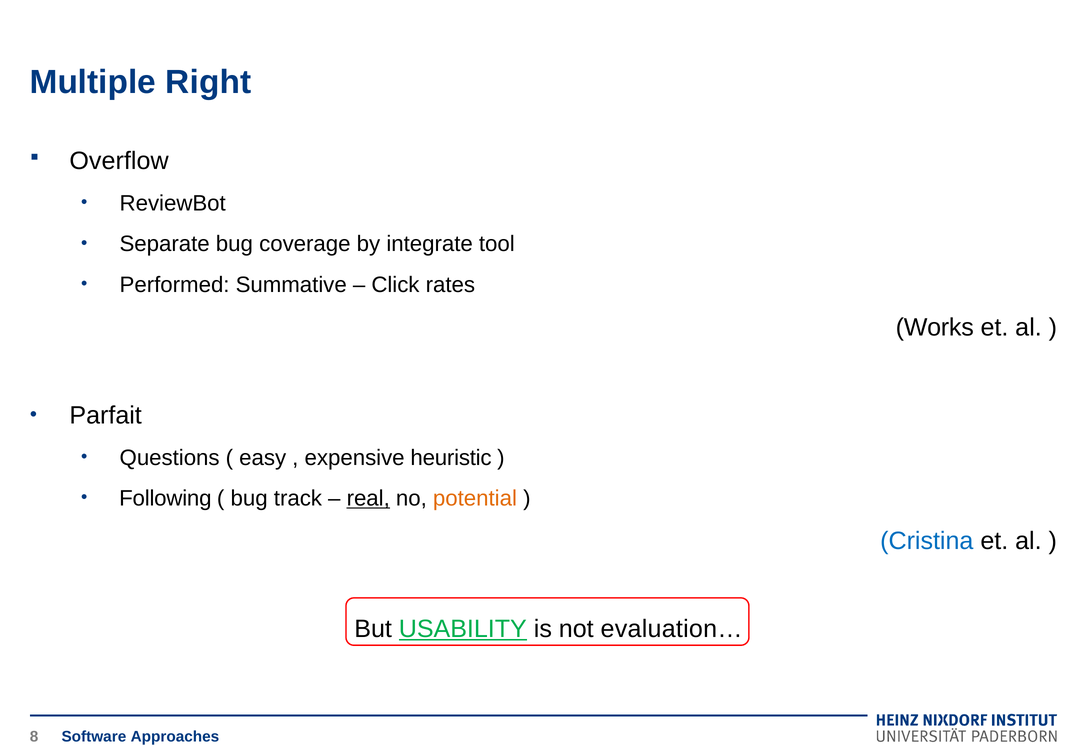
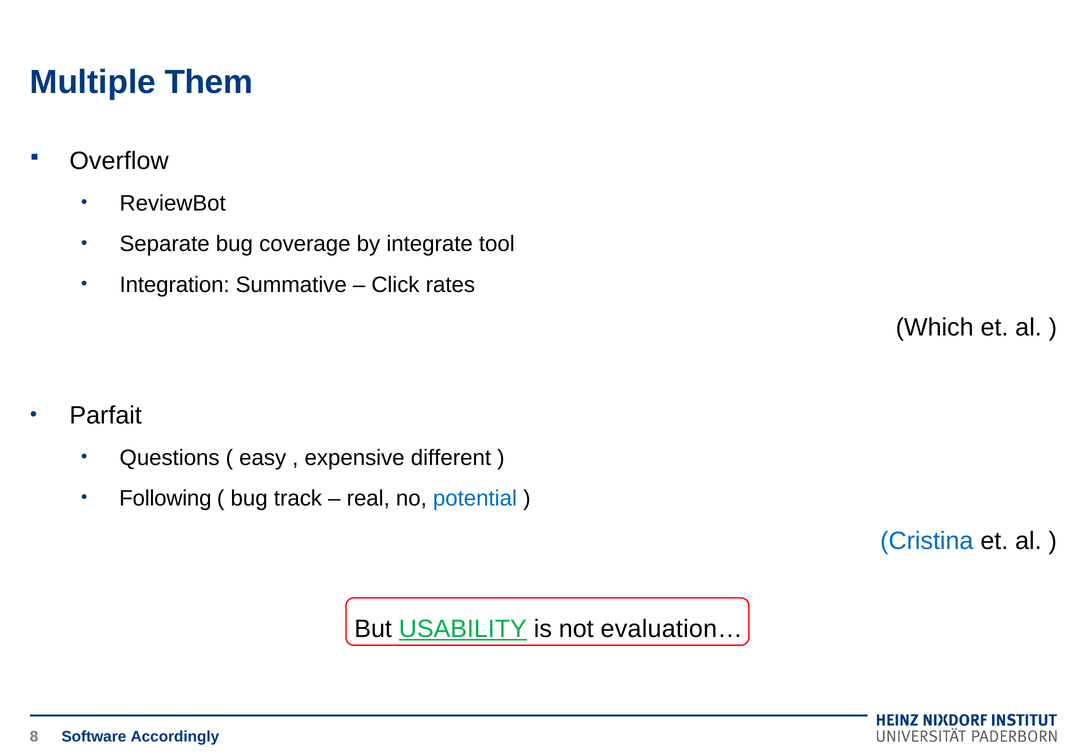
Right: Right -> Them (209, 82)
Performed: Performed -> Integration (175, 285)
Works: Works -> Which (935, 327)
heuristic: heuristic -> different (451, 457)
real underline: present -> none (368, 498)
potential colour: orange -> blue (475, 498)
Approaches: Approaches -> Accordingly (175, 736)
